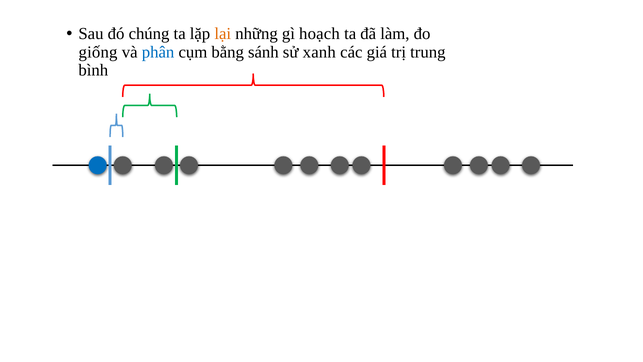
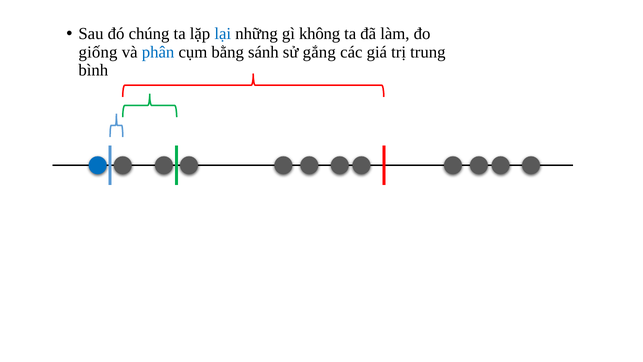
lại colour: orange -> blue (223, 34)
hoạch: hoạch -> không (320, 34)
xanh: xanh -> gắng (319, 52)
